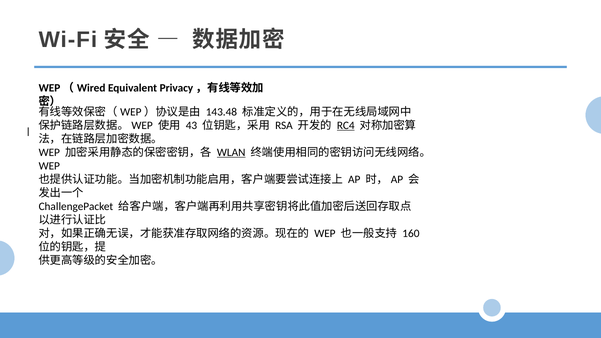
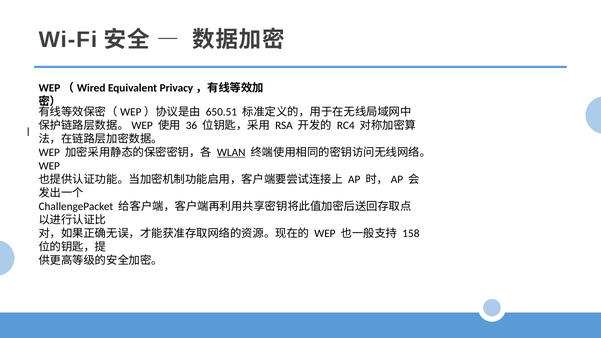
143.48: 143.48 -> 650.51 (221, 112)
43: 43 -> 36 (191, 125)
RC4 underline: present -> none (346, 125)
160: 160 -> 158 (411, 234)
